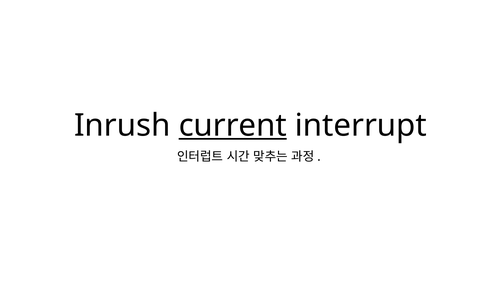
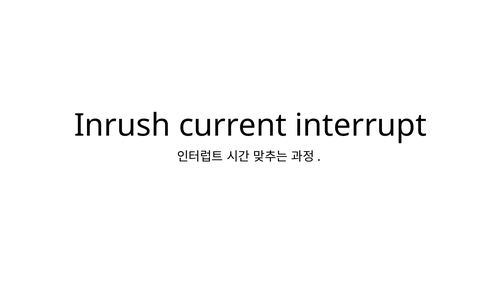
current underline: present -> none (233, 125)
